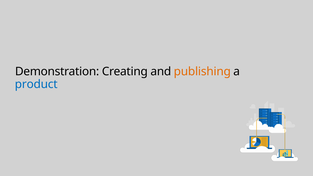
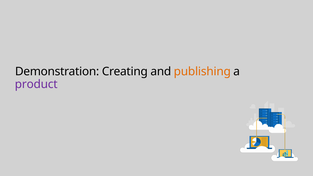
product colour: blue -> purple (36, 84)
